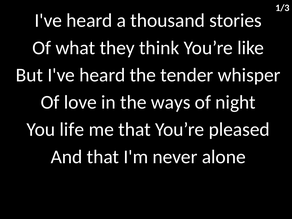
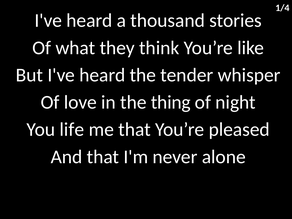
1/3: 1/3 -> 1/4 (282, 8)
ways: ways -> thing (171, 102)
